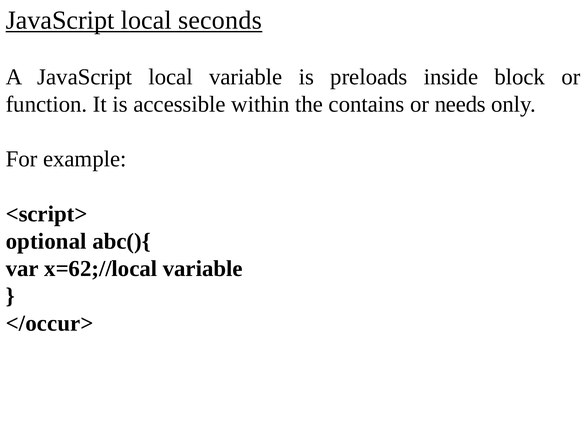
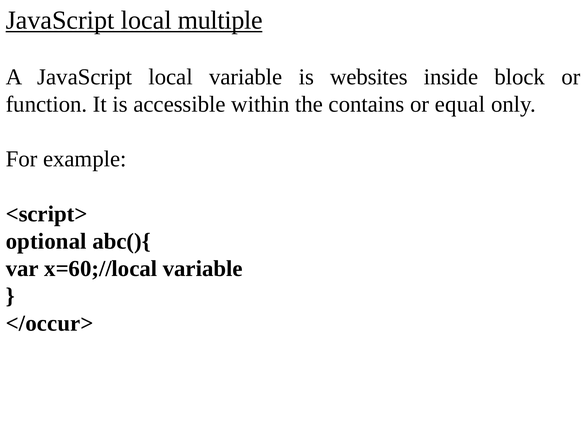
seconds: seconds -> multiple (220, 20)
preloads: preloads -> websites (369, 77)
needs: needs -> equal (460, 104)
x=62;//local: x=62;//local -> x=60;//local (101, 269)
